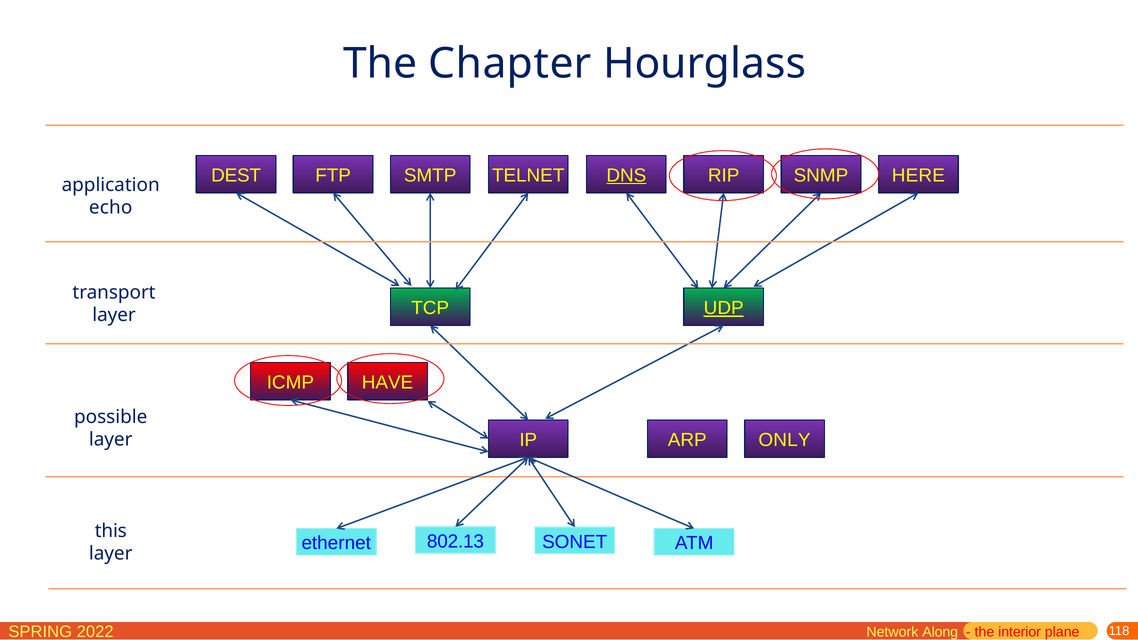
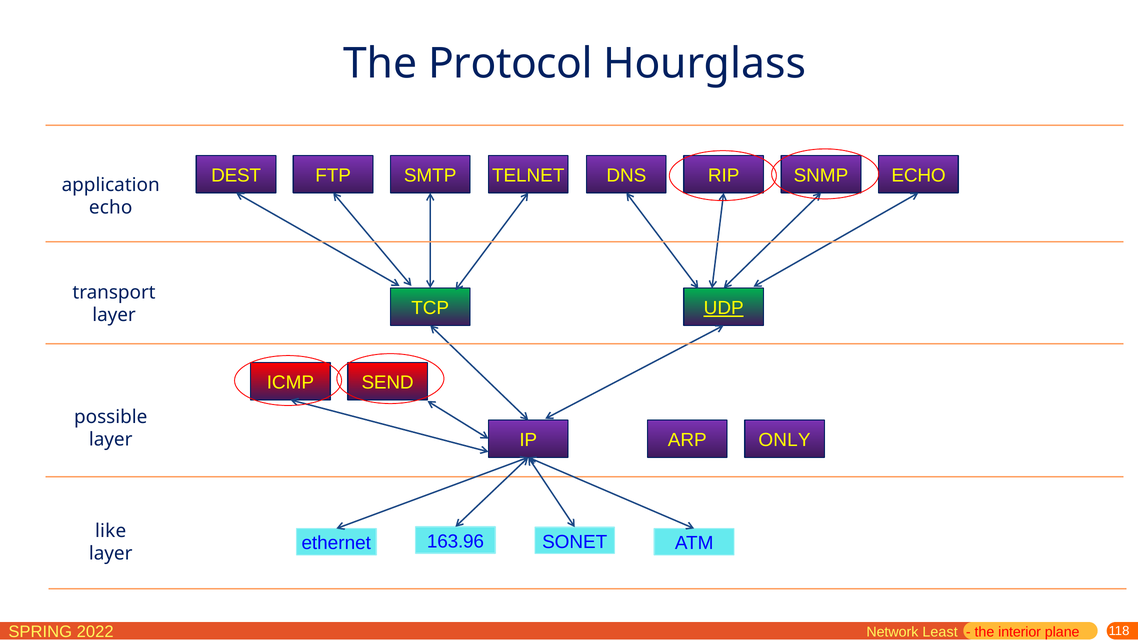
Chapter: Chapter -> Protocol (510, 64)
DNS underline: present -> none (626, 175)
SNMP HERE: HERE -> ECHO (919, 175)
HAVE: HAVE -> SEND (388, 383)
this: this -> like (111, 531)
802.13: 802.13 -> 163.96 (455, 541)
Along: Along -> Least (940, 632)
